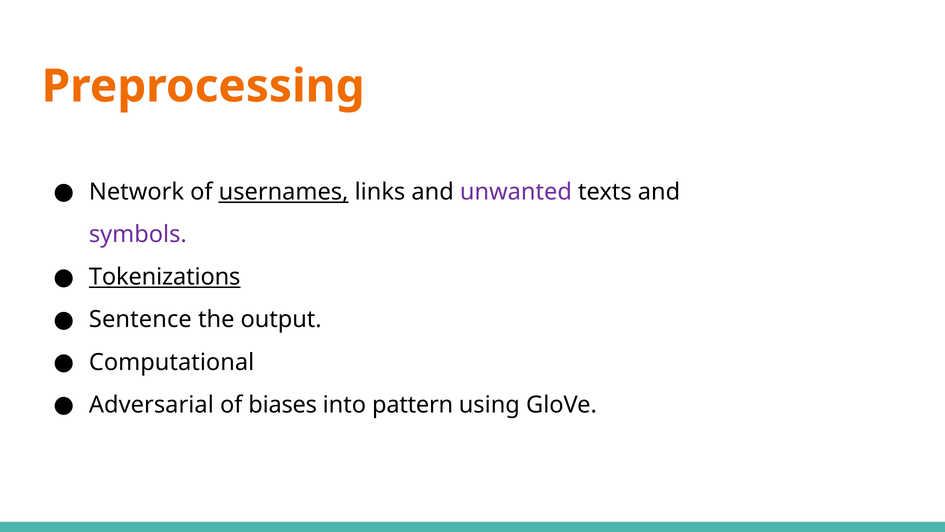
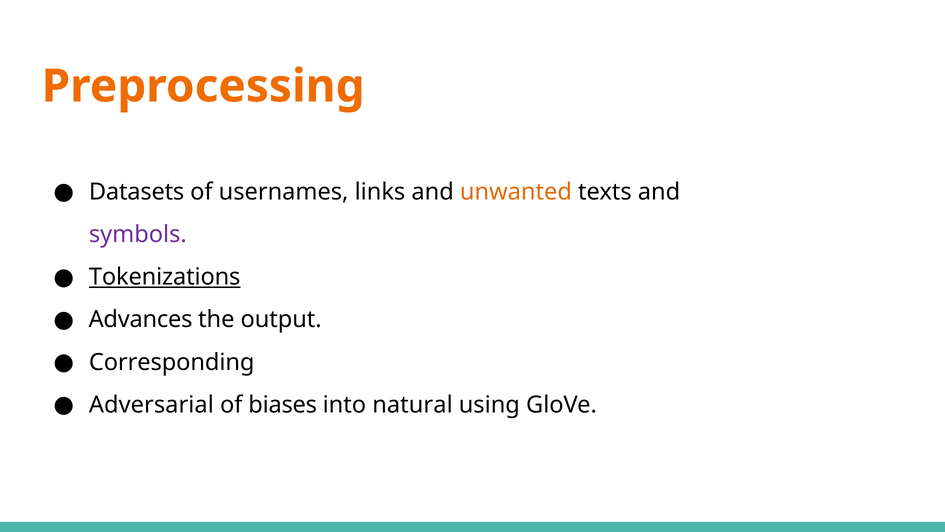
Network: Network -> Datasets (137, 192)
usernames underline: present -> none (284, 192)
unwanted colour: purple -> orange (516, 192)
Sentence: Sentence -> Advances (141, 319)
Computational: Computational -> Corresponding (172, 362)
pattern: pattern -> natural (412, 404)
